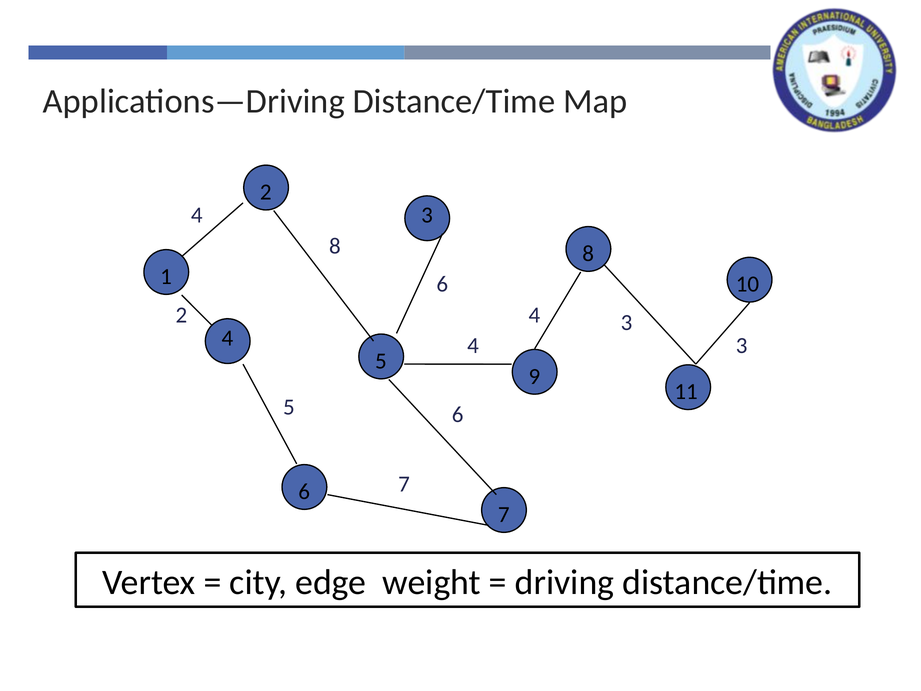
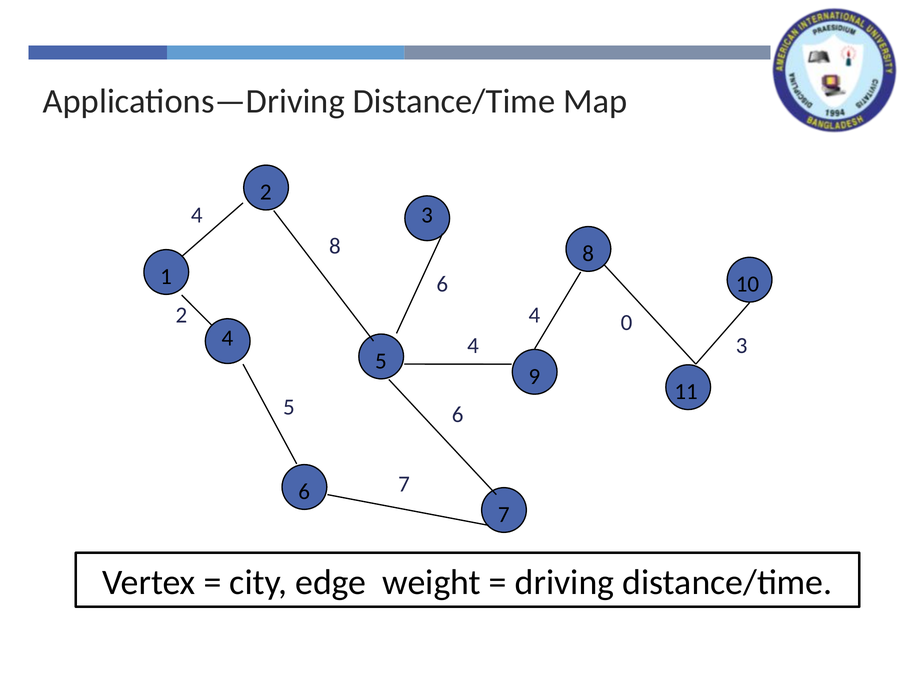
4 3: 3 -> 0 (627, 323)
